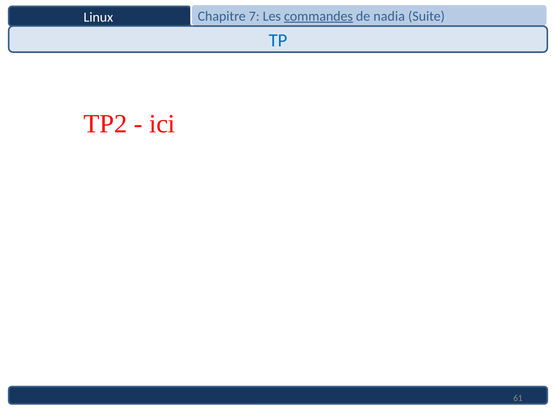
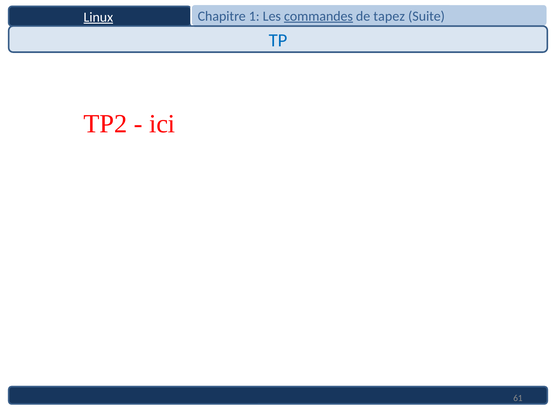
Linux underline: none -> present (98, 17)
7: 7 -> 1 (254, 16)
nadia: nadia -> tapez (389, 16)
